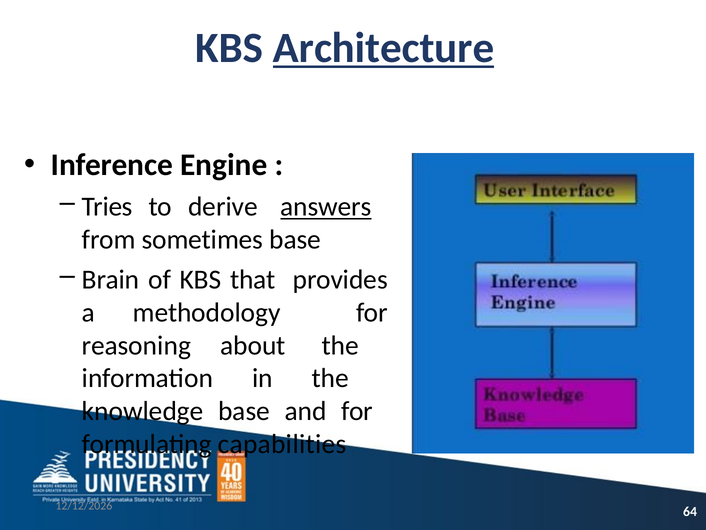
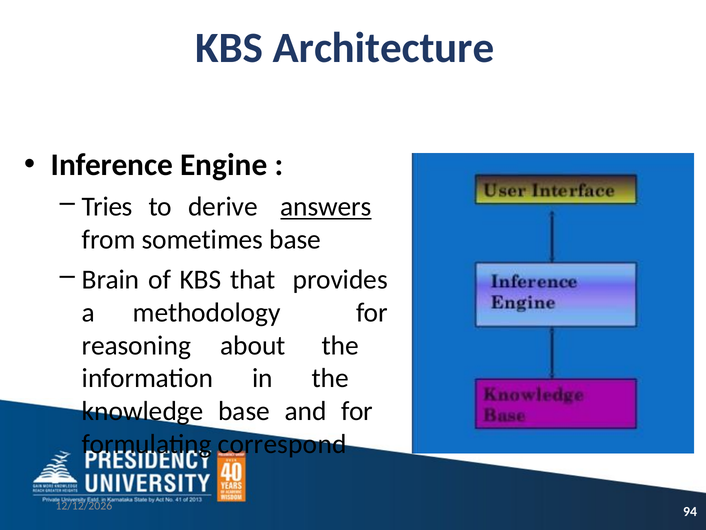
Architecture underline: present -> none (384, 48)
capabilities: capabilities -> correspond (282, 444)
64: 64 -> 94 (690, 511)
